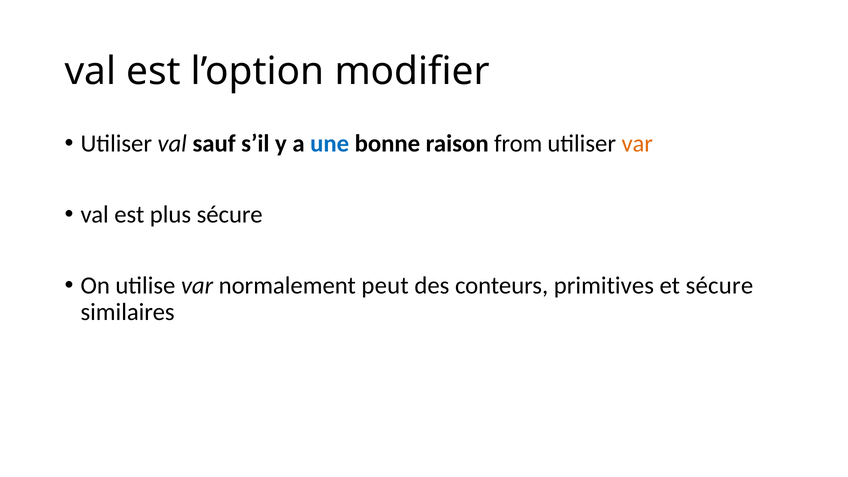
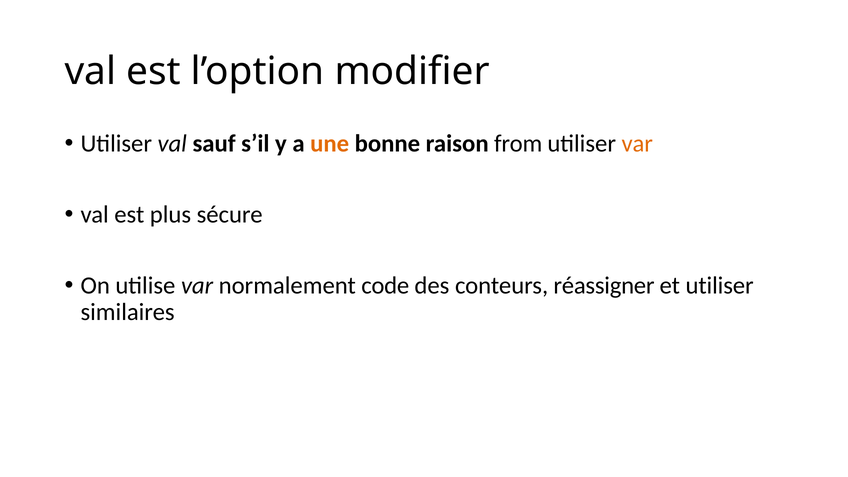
une colour: blue -> orange (330, 143)
peut: peut -> code (385, 286)
primitives: primitives -> réassigner (604, 286)
et sécure: sécure -> utiliser (720, 286)
